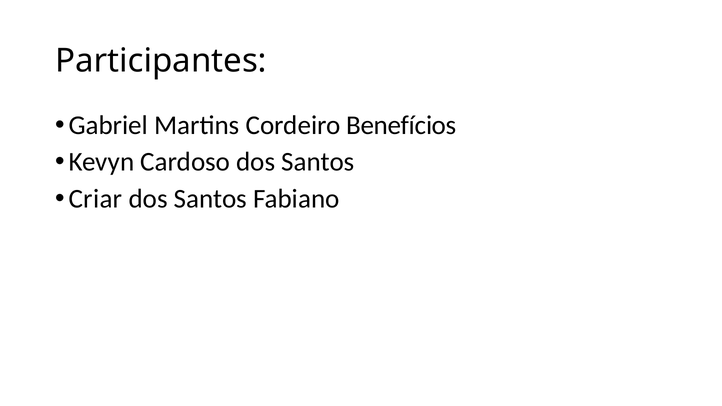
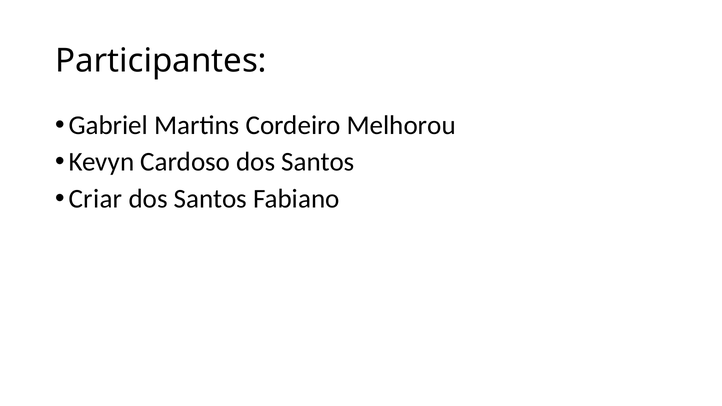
Benefícios: Benefícios -> Melhorou (401, 125)
